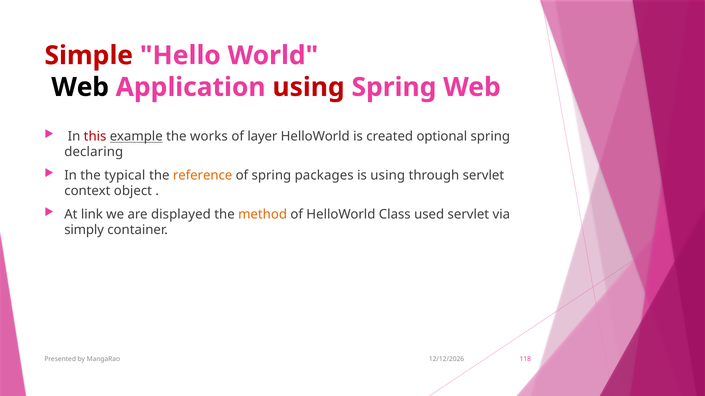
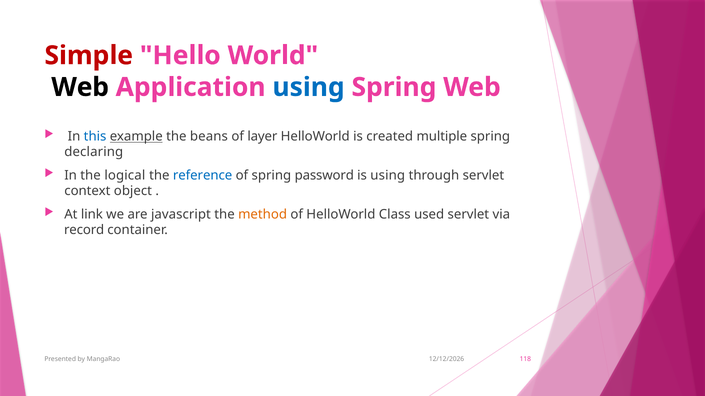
using colour: red -> blue (309, 87)
this colour: red -> blue (95, 136)
works: works -> beans (209, 136)
optional: optional -> multiple (442, 136)
typical: typical -> logical (125, 176)
reference colour: orange -> blue (203, 176)
packages: packages -> password (324, 176)
displayed: displayed -> javascript (181, 215)
simply: simply -> record (84, 230)
